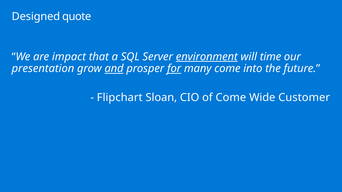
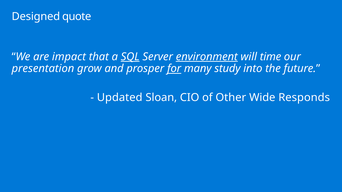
SQL underline: none -> present (130, 57)
and underline: present -> none (114, 69)
many come: come -> study (227, 69)
Flipchart: Flipchart -> Updated (120, 98)
of Come: Come -> Other (231, 98)
Customer: Customer -> Responds (304, 98)
